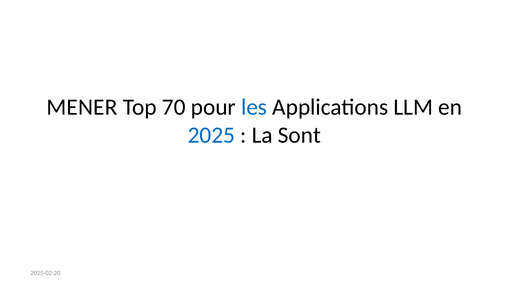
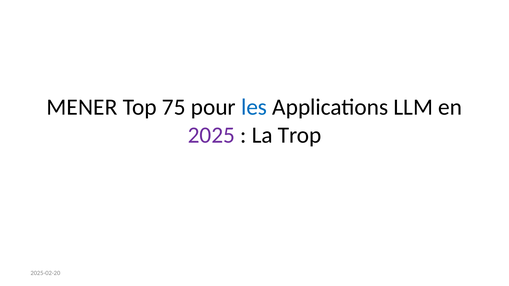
70: 70 -> 75 (174, 107)
2025 colour: blue -> purple (211, 135)
Sont: Sont -> Trop (300, 135)
